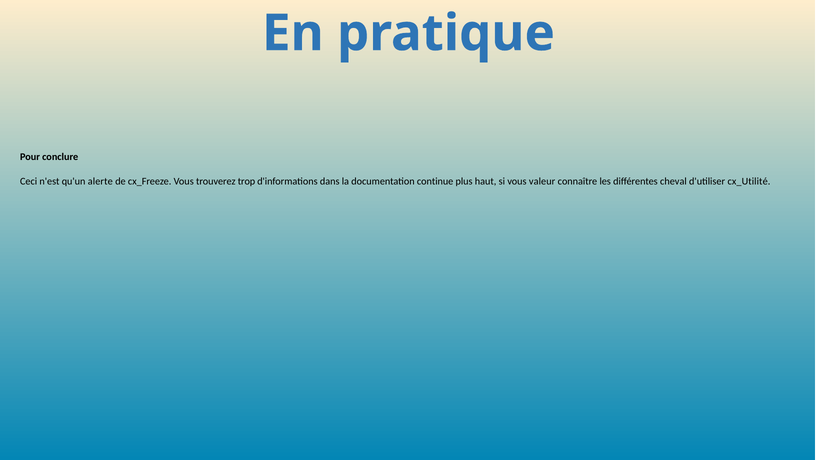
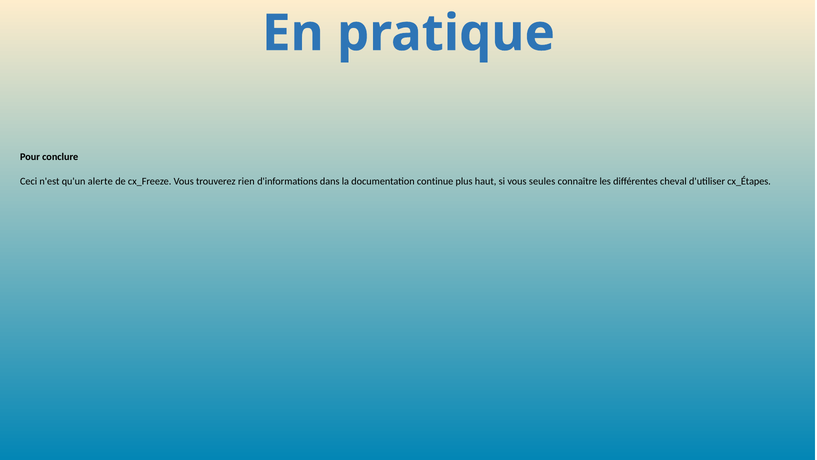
trop: trop -> rien (246, 181)
valeur: valeur -> seules (542, 181)
cx_Utilité: cx_Utilité -> cx_Étapes (749, 181)
